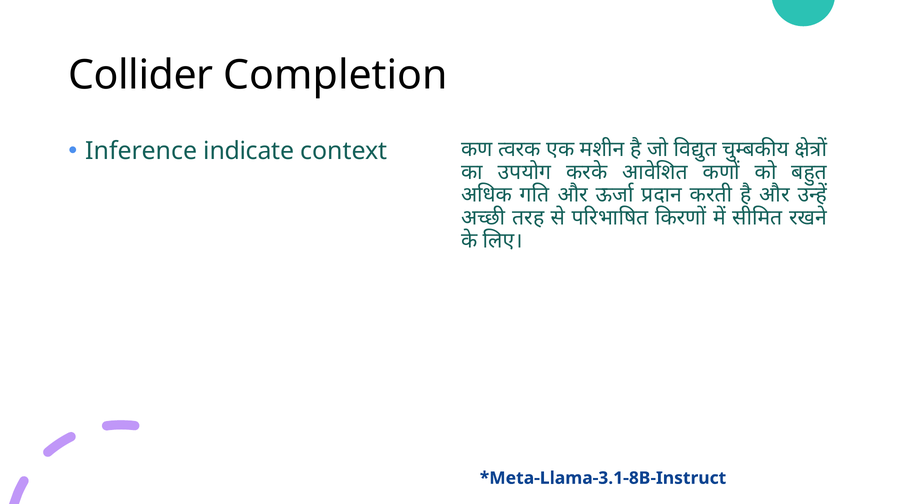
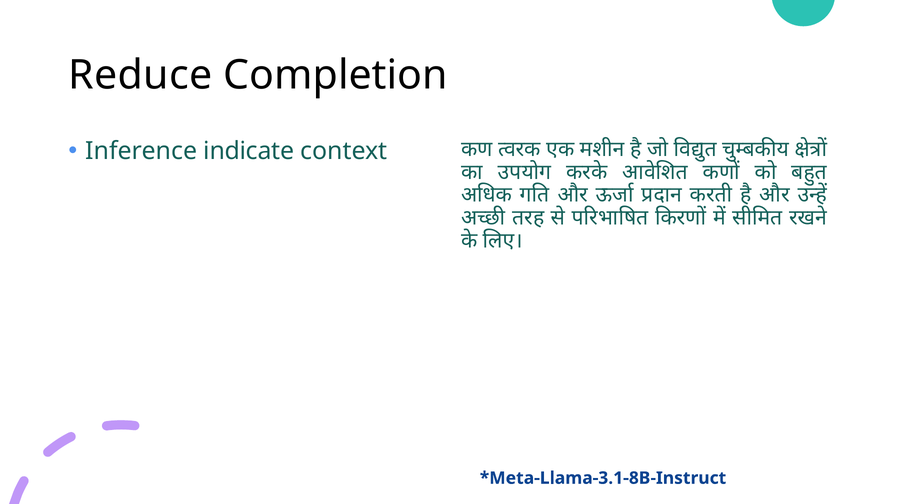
Collider: Collider -> Reduce (140, 75)
